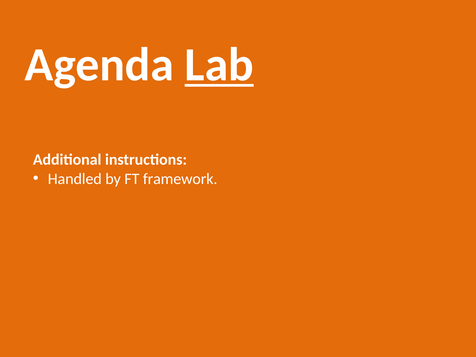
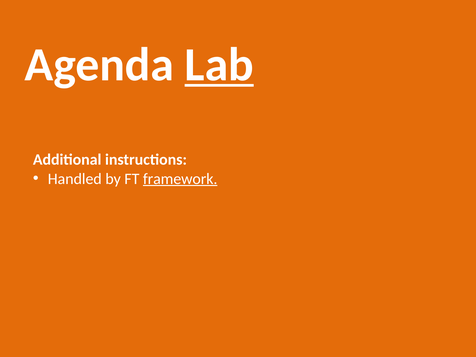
framework underline: none -> present (180, 179)
